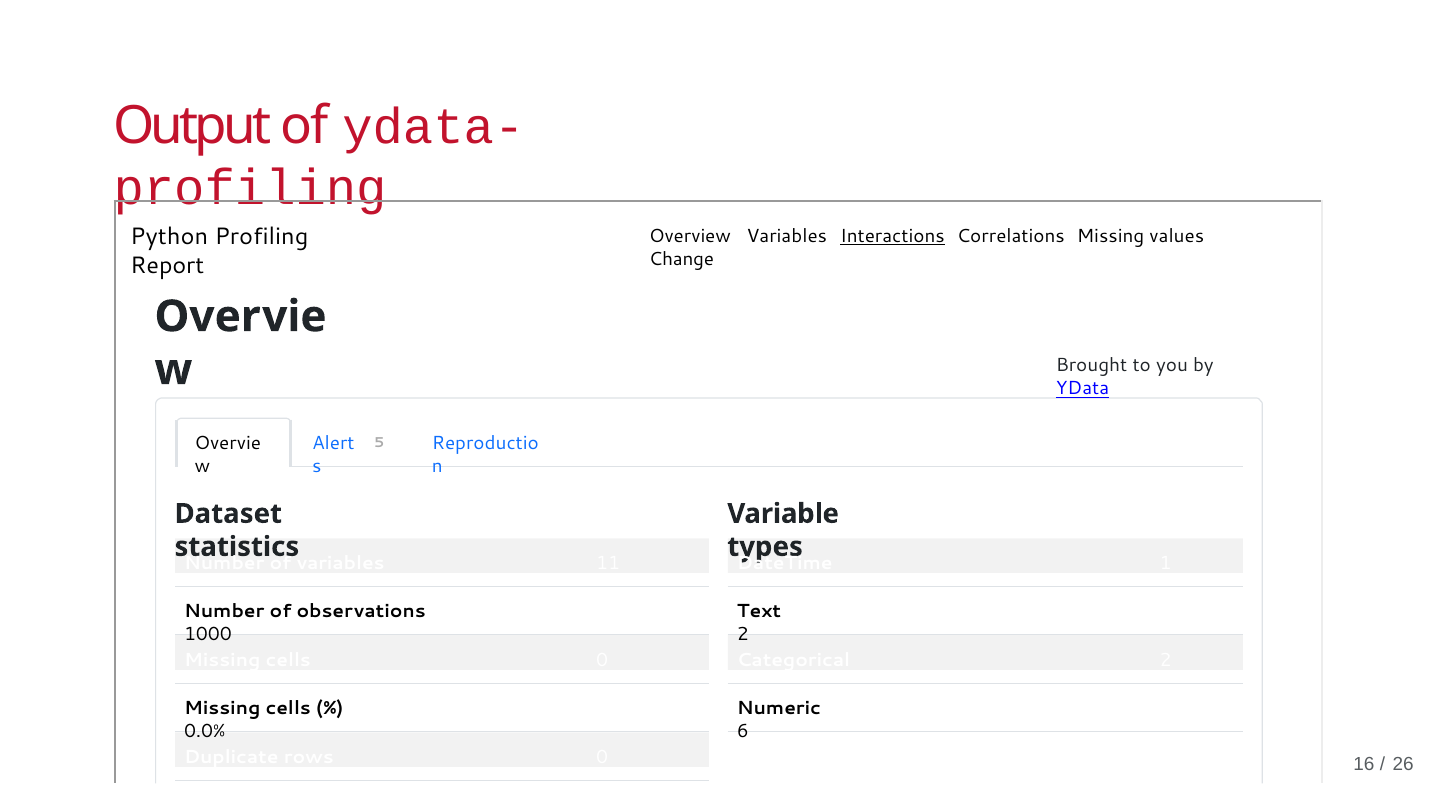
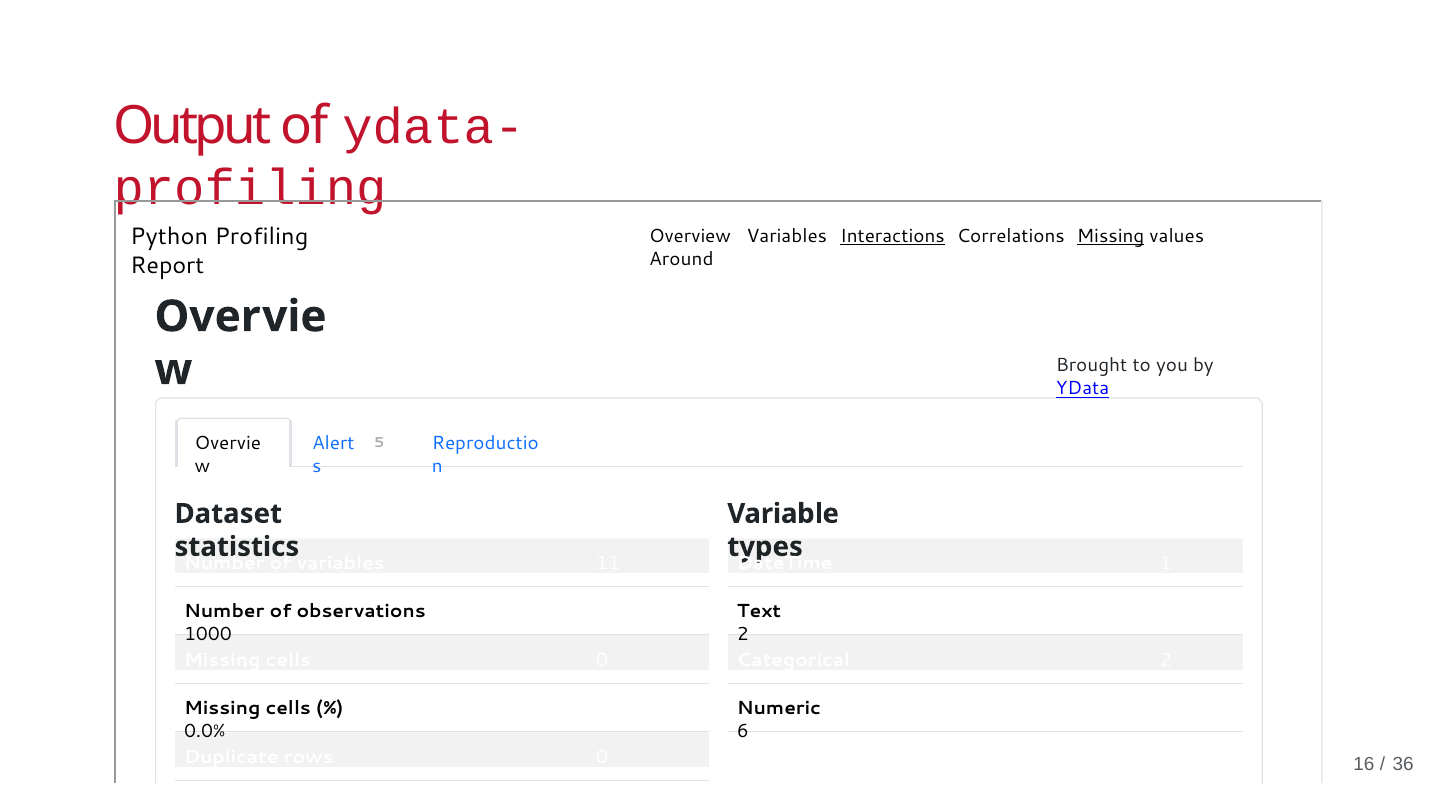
Missing underline: none -> present (1111, 236)
Change: Change -> Around (681, 259)
26: 26 -> 36 (1403, 764)
